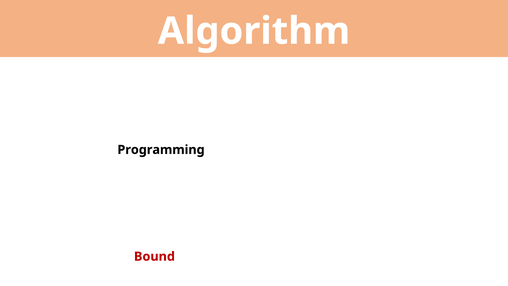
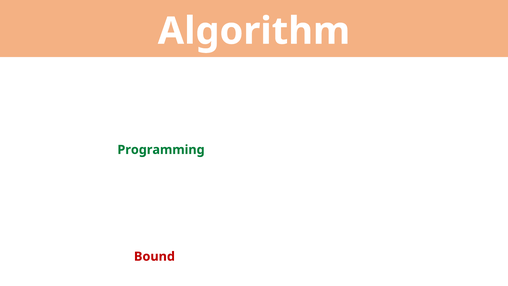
Programming colour: black -> green (161, 150)
